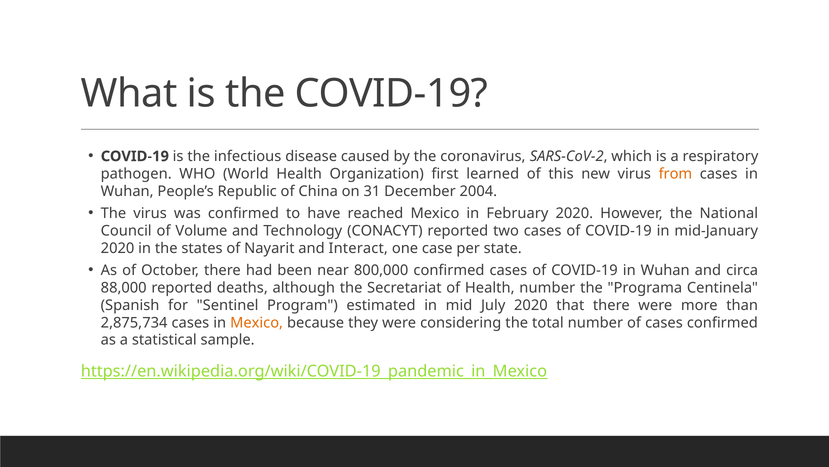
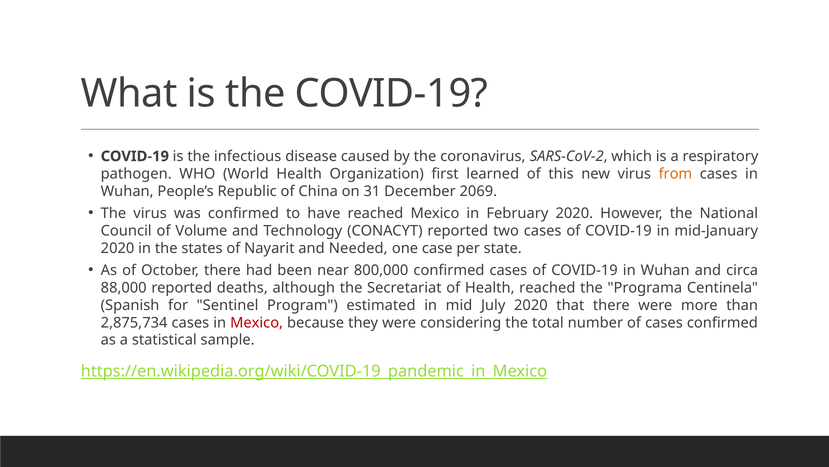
2004: 2004 -> 2069 (478, 191)
Interact: Interact -> Needed (358, 248)
Health number: number -> reached (547, 287)
Mexico colour: orange -> red (257, 322)
